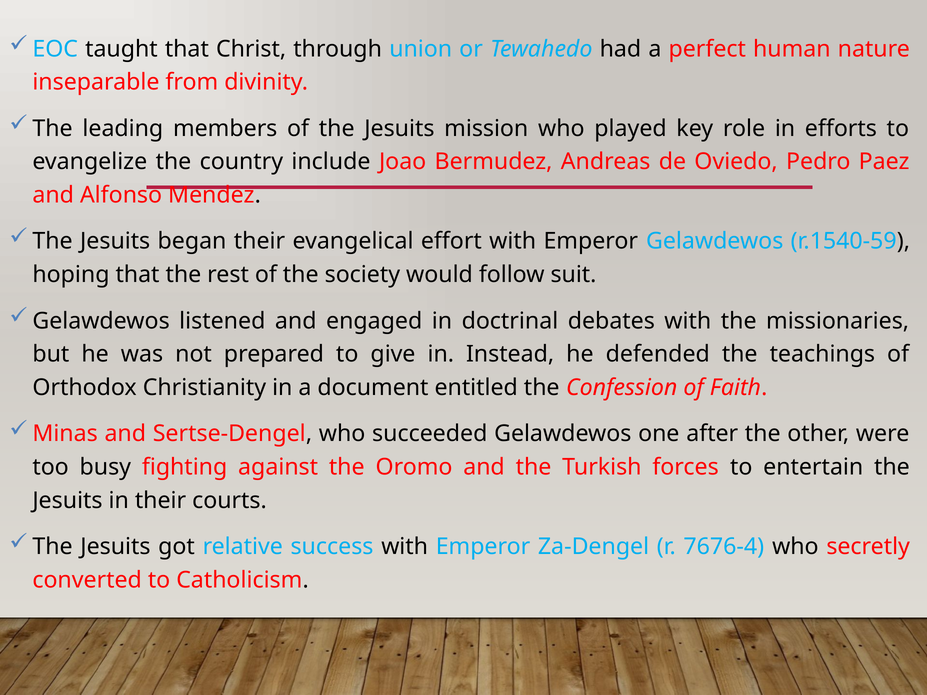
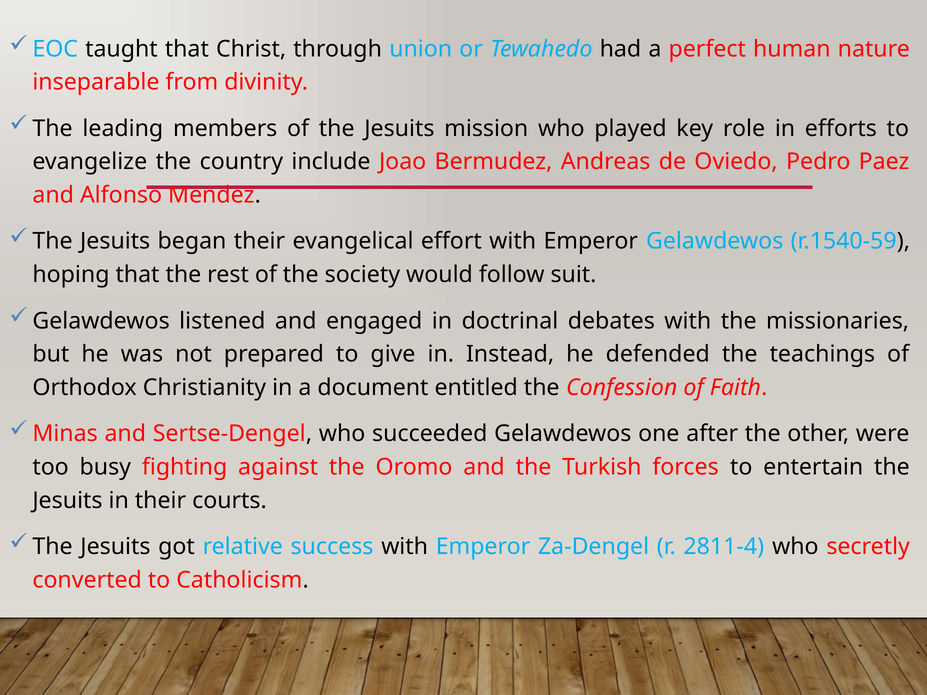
7676-4: 7676-4 -> 2811-4 (724, 547)
